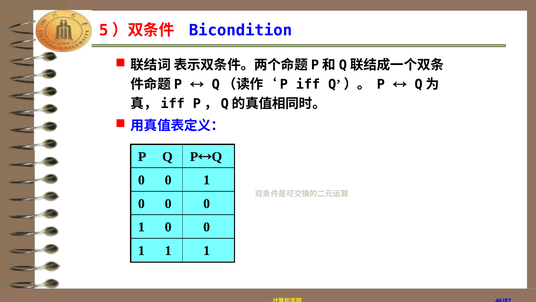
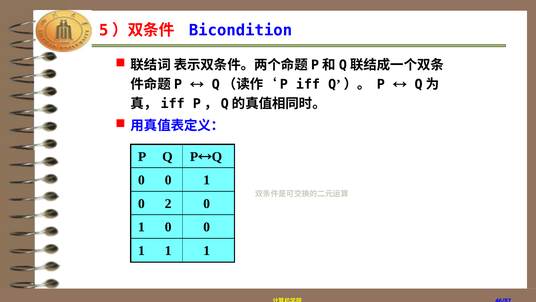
0: 0 -> 2 (168, 203)
